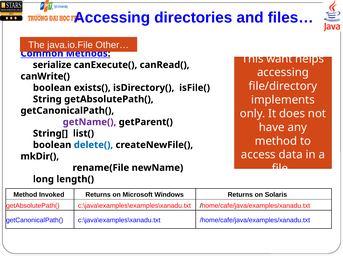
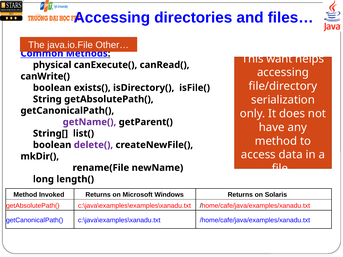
serialize: serialize -> physical (52, 65)
implements: implements -> serialization (283, 100)
delete( colour: blue -> purple (93, 145)
